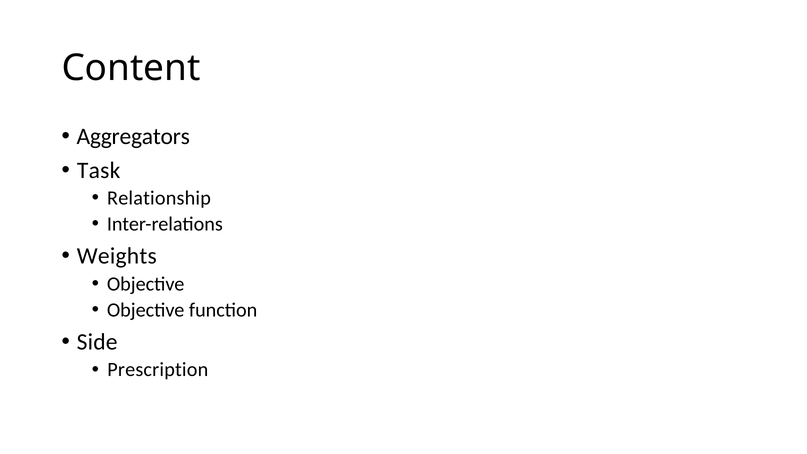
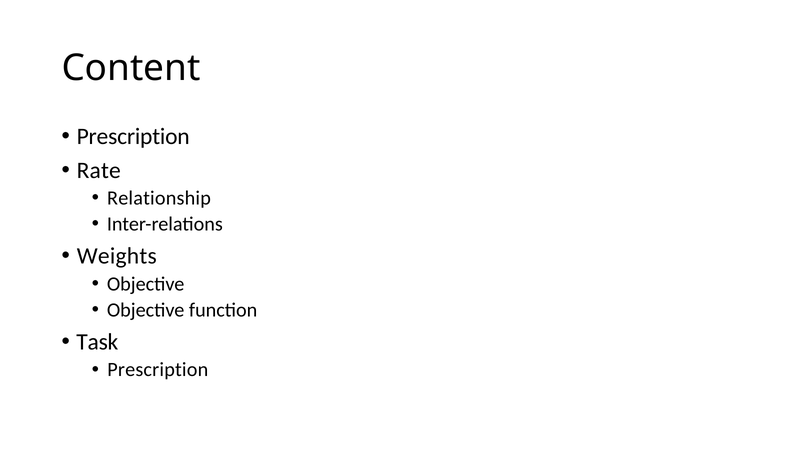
Aggregators: Aggregators -> Prescription (133, 136)
Task: Task -> Rate (99, 170)
Side: Side -> Task (97, 342)
